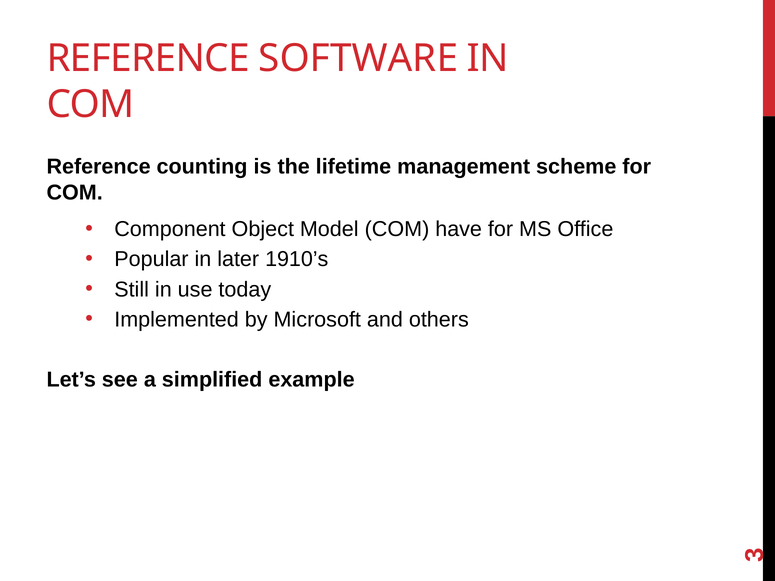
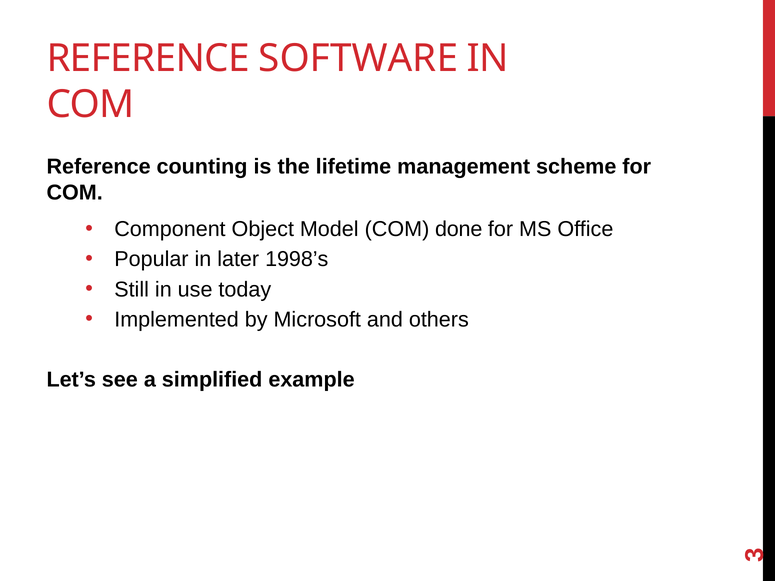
have: have -> done (459, 229)
1910’s: 1910’s -> 1998’s (297, 259)
